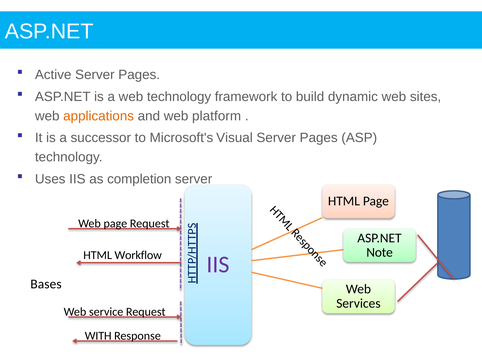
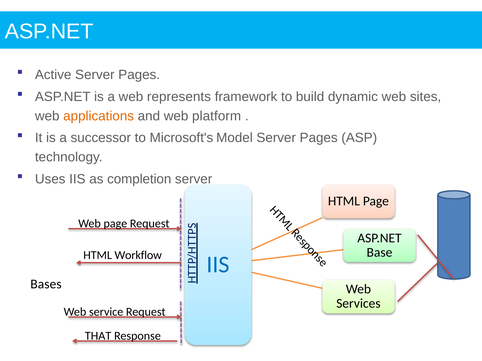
web technology: technology -> represents (179, 97)
Visual: Visual -> Model (234, 138)
Note: Note -> Base (379, 253)
IIS colour: purple -> blue (218, 265)
WITH: WITH -> THAT (98, 336)
